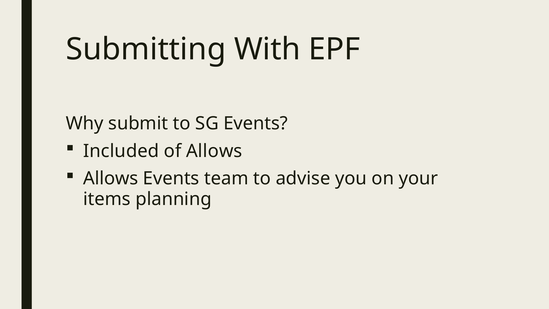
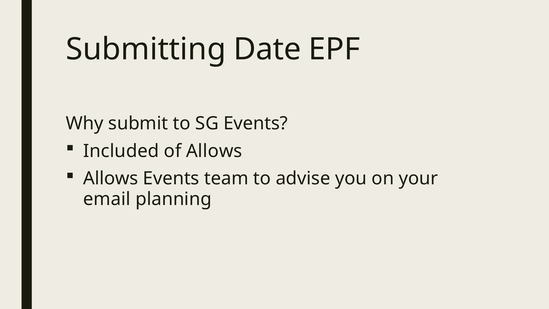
With: With -> Date (267, 49)
items: items -> email (107, 199)
